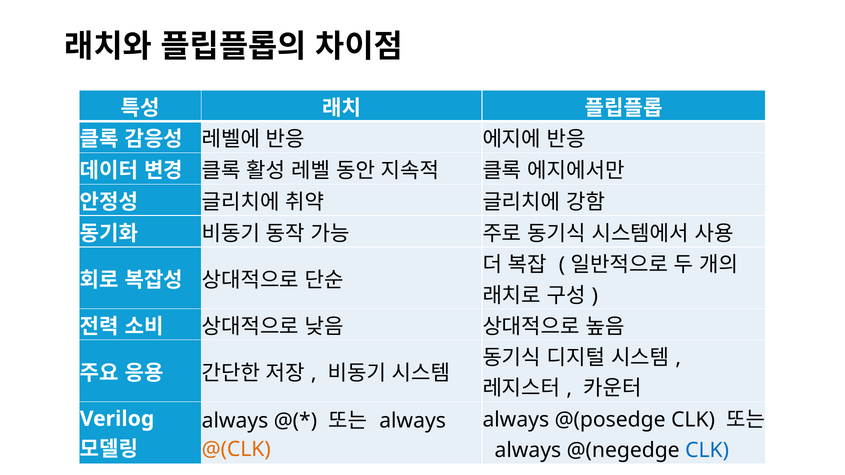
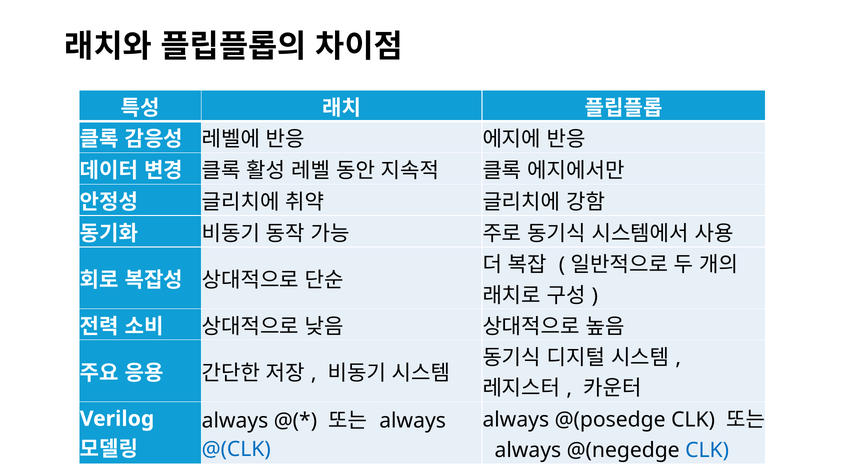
@(CLK colour: orange -> blue (236, 450)
